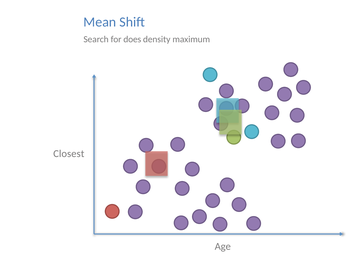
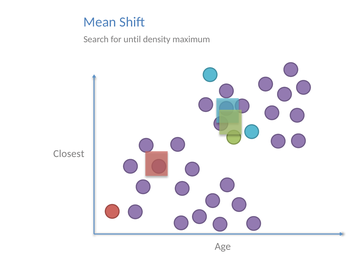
does: does -> until (132, 39)
